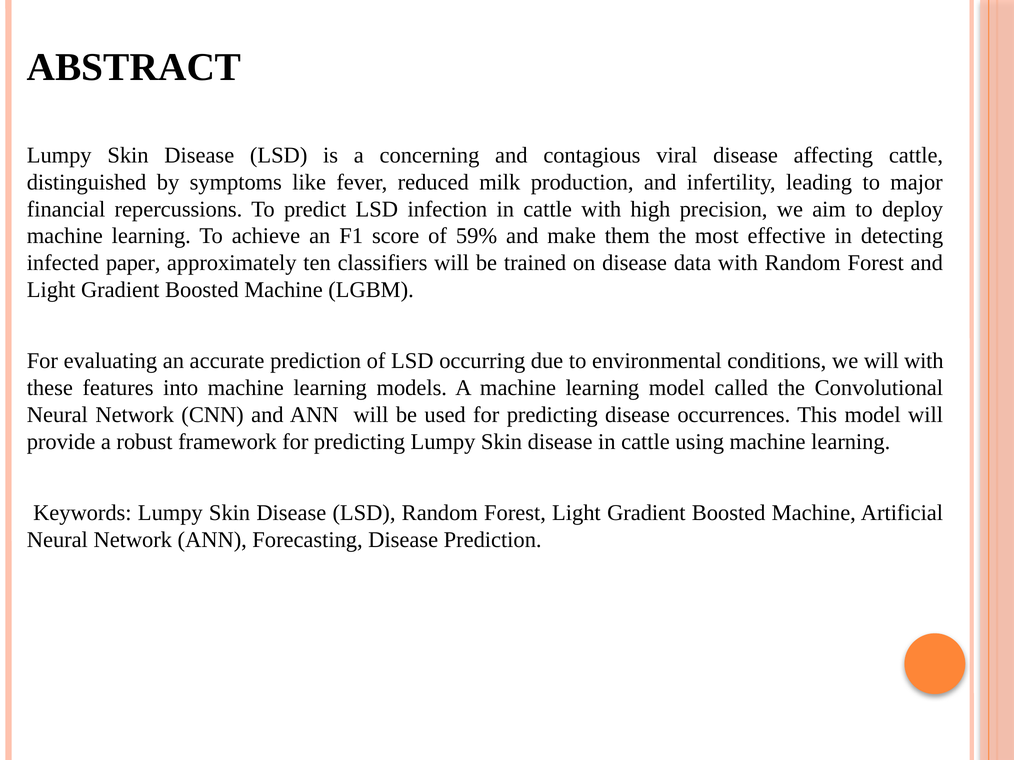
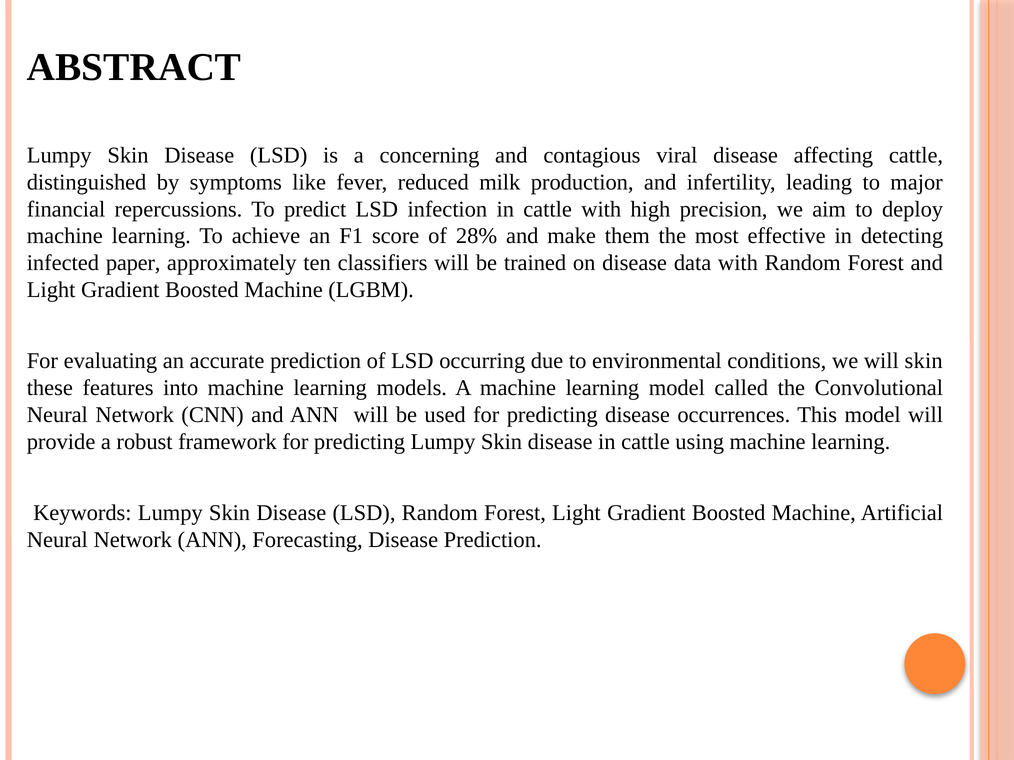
59%: 59% -> 28% (477, 236)
will with: with -> skin (924, 361)
